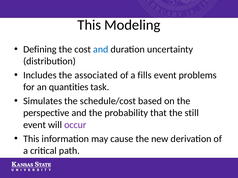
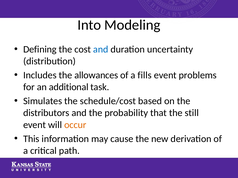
This: This -> Into (89, 25)
associated: associated -> allowances (96, 75)
quantities: quantities -> additional (69, 87)
perspective: perspective -> distributors (46, 113)
occur colour: purple -> orange (75, 125)
